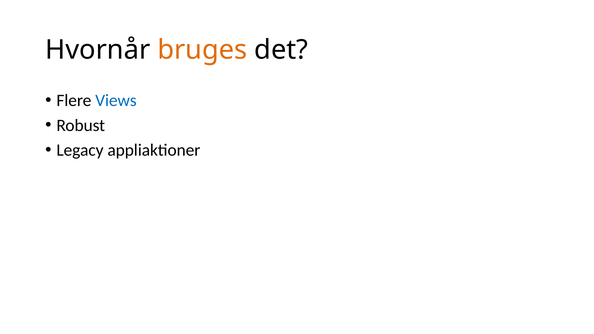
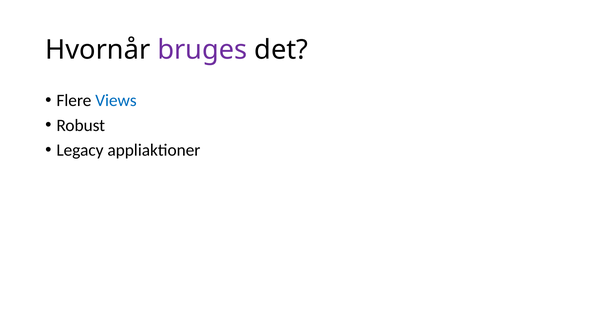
bruges colour: orange -> purple (202, 50)
